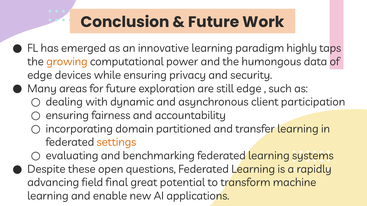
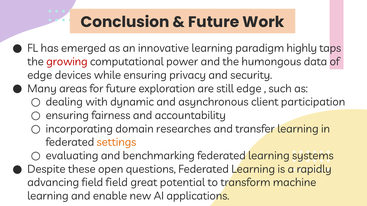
growing colour: orange -> red (67, 62)
partitioned: partitioned -> researches (184, 129)
field final: final -> field (117, 183)
